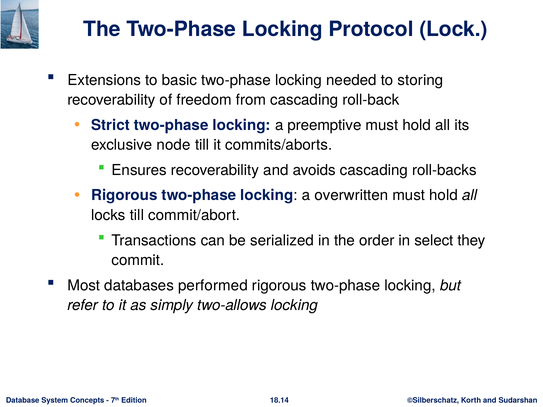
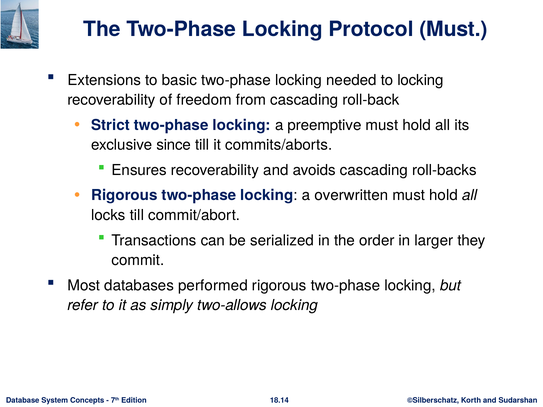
Protocol Lock: Lock -> Must (453, 29)
to storing: storing -> locking (421, 80)
node: node -> since (174, 145)
select: select -> larger (434, 241)
